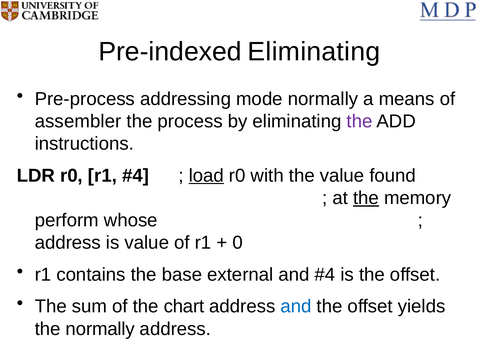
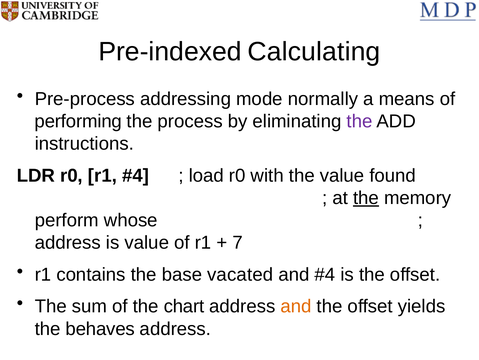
Pre-indexed Eliminating: Eliminating -> Calculating (314, 52)
assembler: assembler -> performing (78, 121)
load underline: present -> none (206, 175)
0: 0 -> 7 (238, 242)
external: external -> vacated (240, 274)
and colour: blue -> orange (296, 306)
the normally: normally -> behaves (100, 328)
